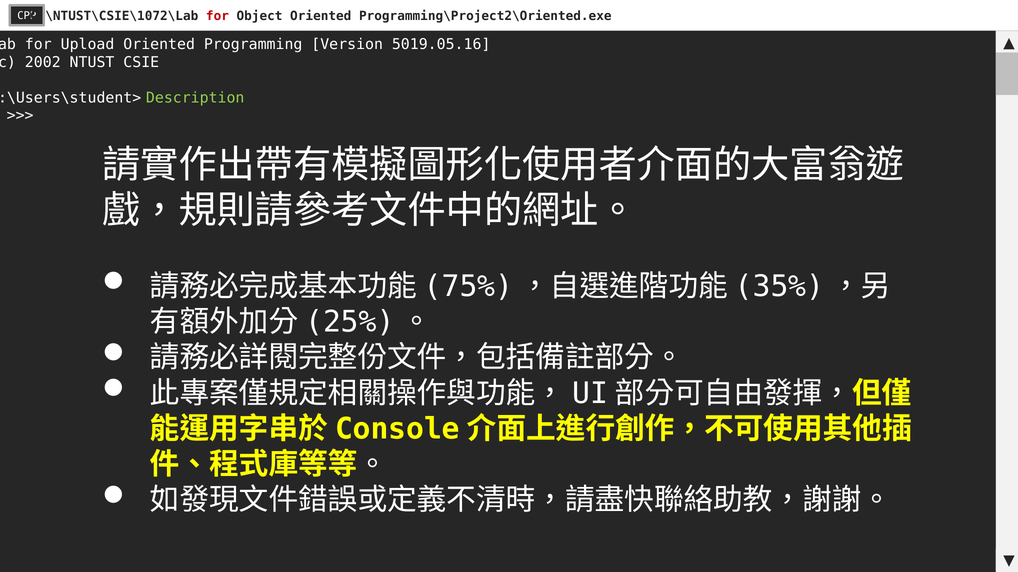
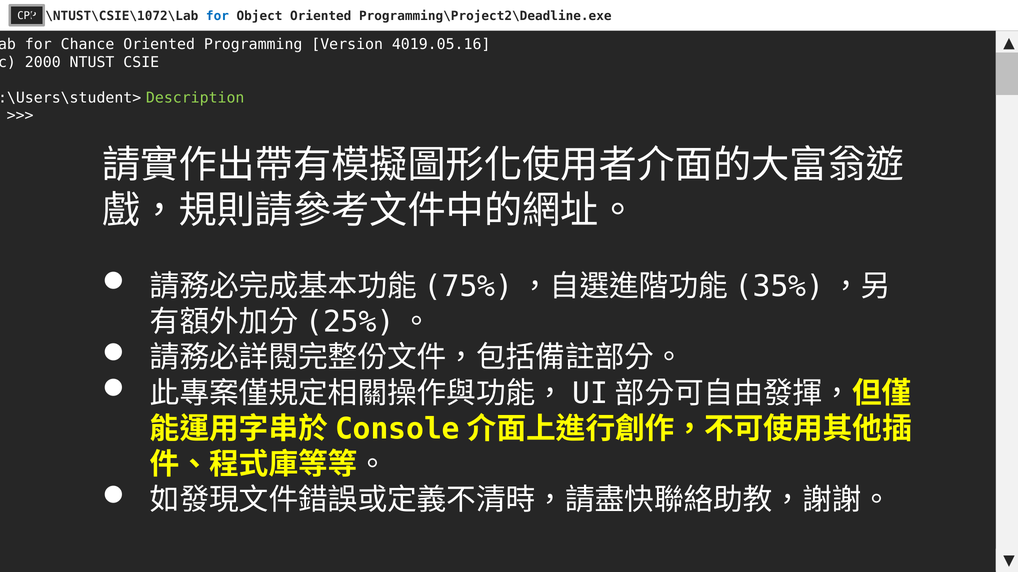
for colour: red -> blue (217, 16)
Programming\Project2\Oriented.exe: Programming\Project2\Oriented.exe -> Programming\Project2\Deadline.exe (485, 16)
Upload: Upload -> Chance (88, 45)
5019.05.16: 5019.05.16 -> 4019.05.16 (441, 45)
2002: 2002 -> 2000 (43, 62)
